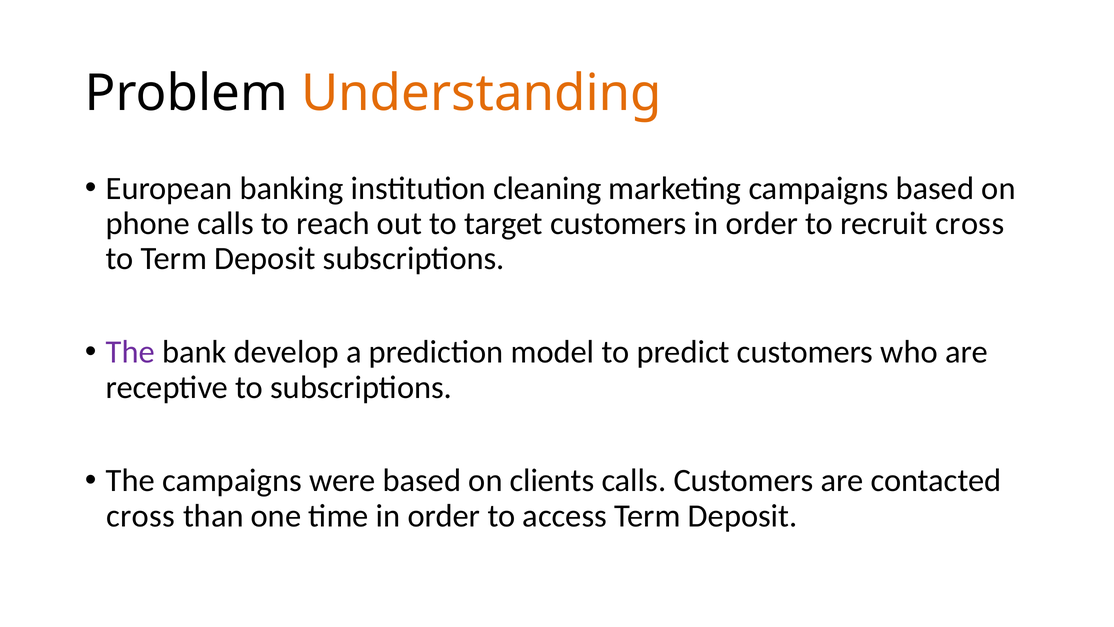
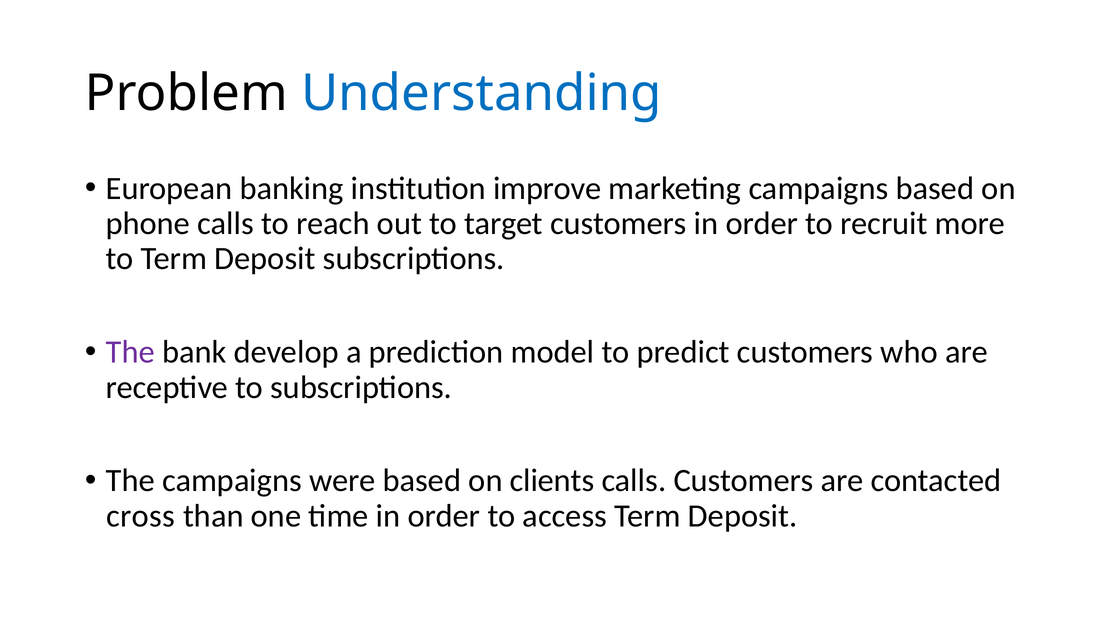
Understanding colour: orange -> blue (481, 94)
cleaning: cleaning -> improve (547, 188)
recruit cross: cross -> more (970, 223)
